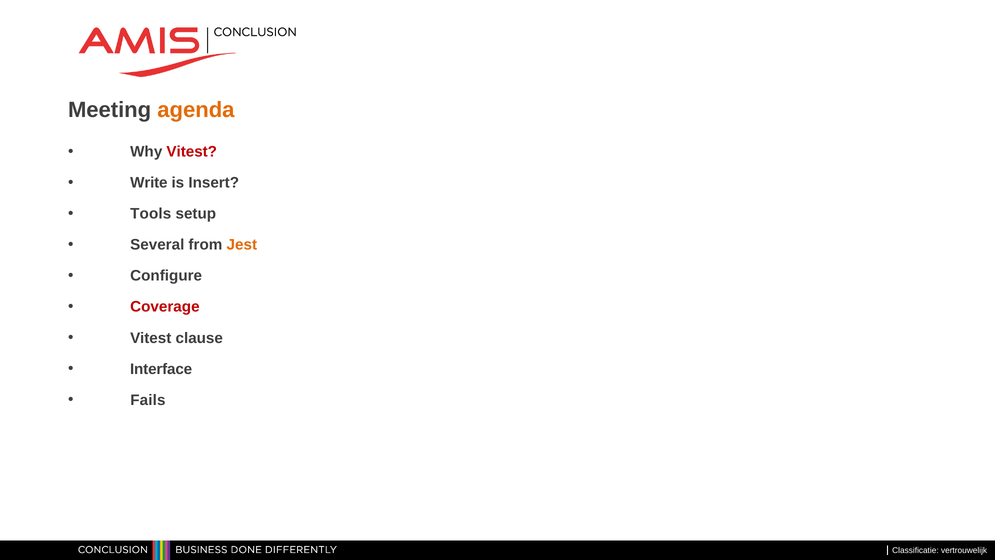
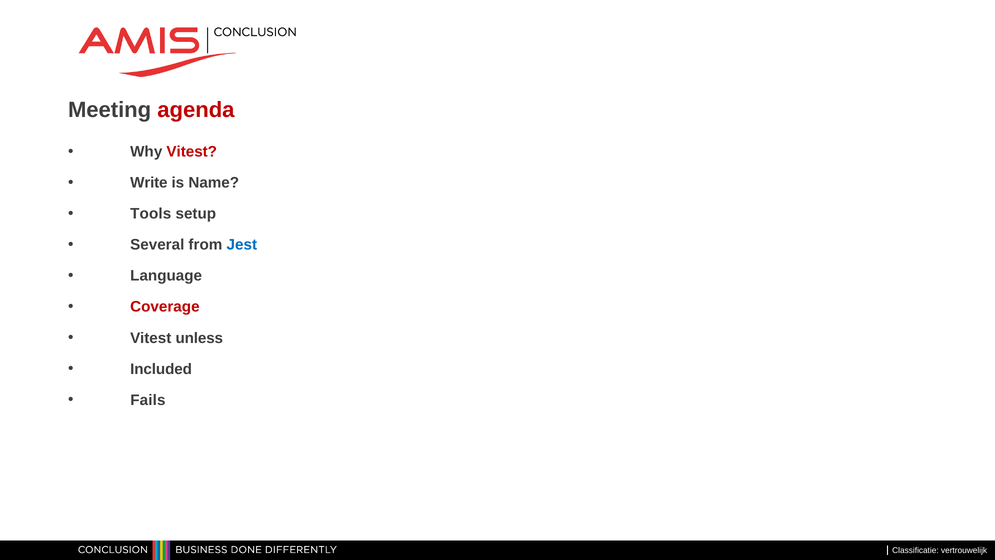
agenda colour: orange -> red (196, 110)
Insert: Insert -> Name (214, 183)
Jest colour: orange -> blue (242, 245)
Configure: Configure -> Language (166, 276)
clause: clause -> unless (199, 338)
Interface: Interface -> Included (161, 369)
